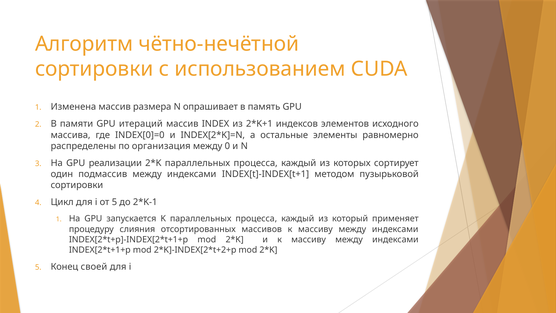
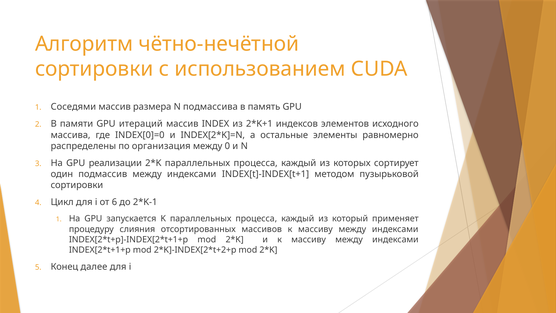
Изменена: Изменена -> Соседями (73, 107)
опрашивает: опрашивает -> подмассива (210, 107)
от 5: 5 -> 6 (114, 202)
своей: своей -> далее (94, 266)
